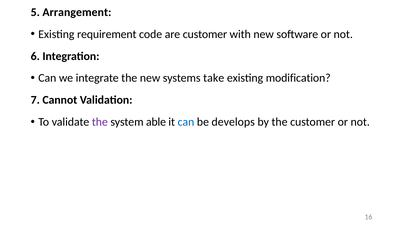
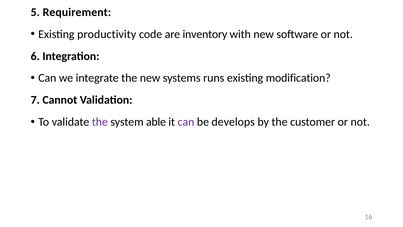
Arrangement: Arrangement -> Requirement (77, 12)
requirement: requirement -> productivity (107, 34)
are customer: customer -> inventory (205, 34)
take: take -> runs (214, 78)
can colour: blue -> purple (186, 122)
